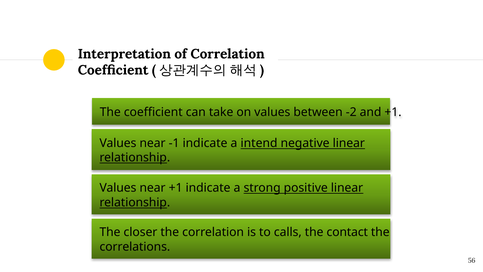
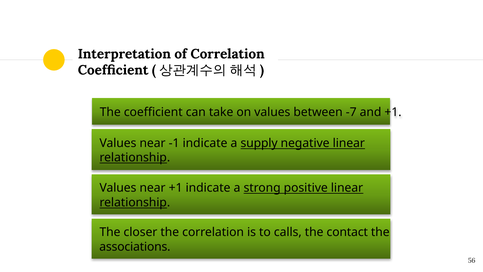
-2: -2 -> -7 (351, 112)
intend: intend -> supply (259, 143)
correlations: correlations -> associations (135, 246)
